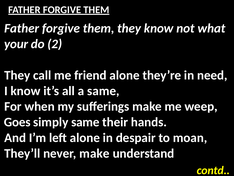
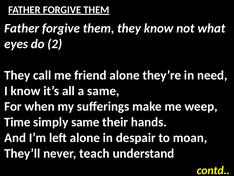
your: your -> eyes (16, 44)
Goes: Goes -> Time (17, 122)
never make: make -> teach (94, 153)
